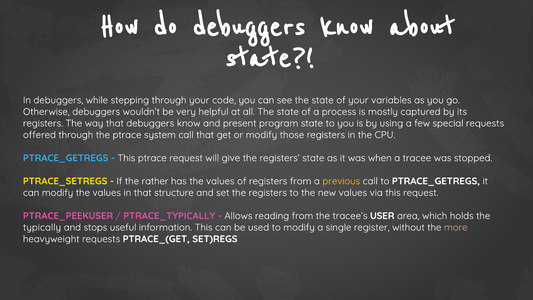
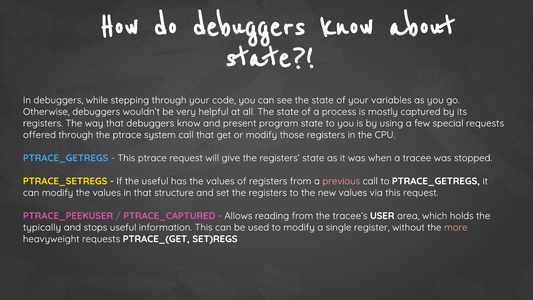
the rather: rather -> useful (155, 181)
previous colour: yellow -> pink (341, 181)
PTRACE_TYPICALLY: PTRACE_TYPICALLY -> PTRACE_CAPTURED (169, 216)
